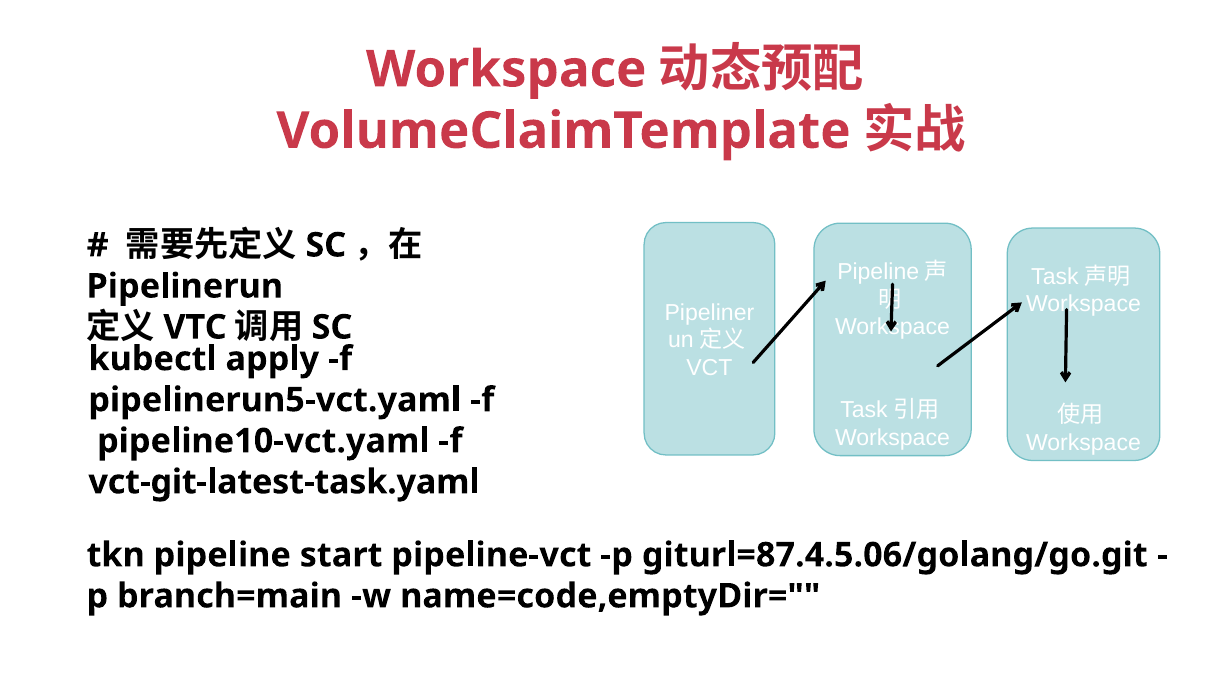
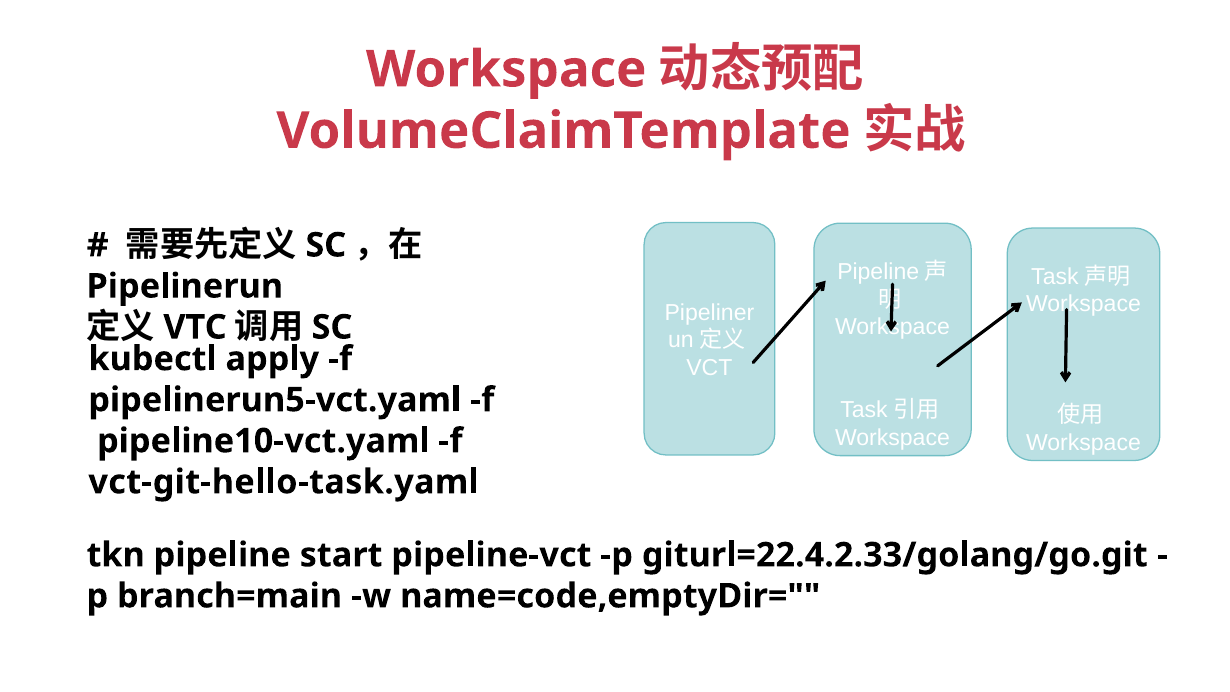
vct-git-latest-task.yaml: vct-git-latest-task.yaml -> vct-git-hello-task.yaml (284, 482)
giturl=87.4.5.06/golang/go.git: giturl=87.4.5.06/golang/go.git -> giturl=22.4.2.33/golang/go.git (895, 555)
